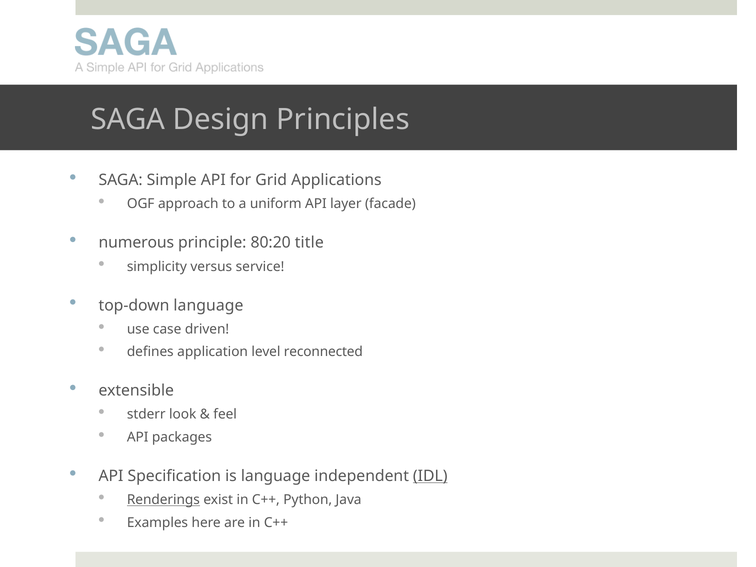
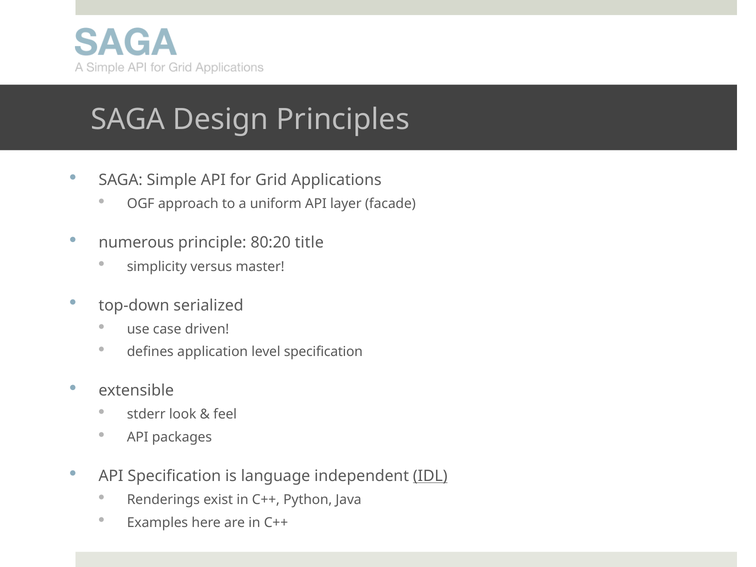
service: service -> master (260, 267)
top-down language: language -> serialized (208, 305)
level reconnected: reconnected -> specification (323, 352)
Renderings underline: present -> none (163, 500)
